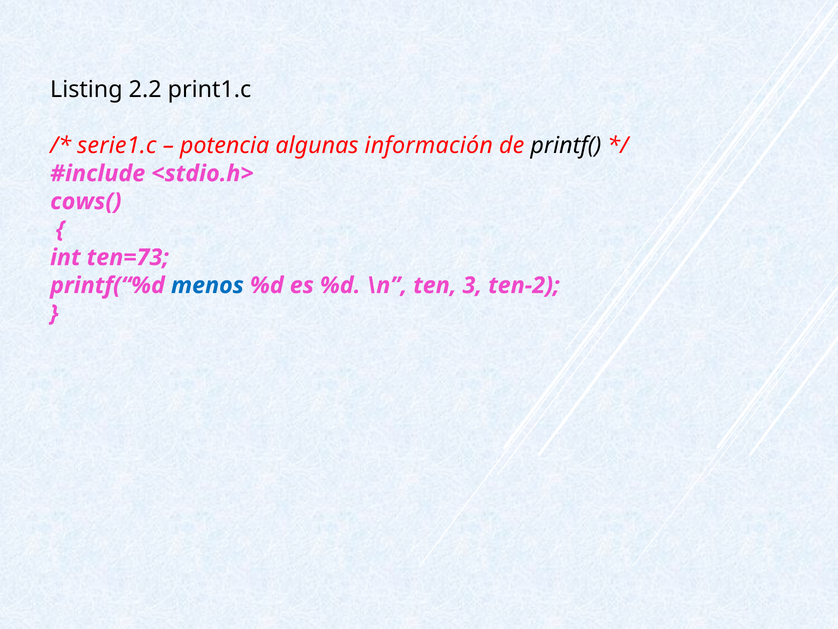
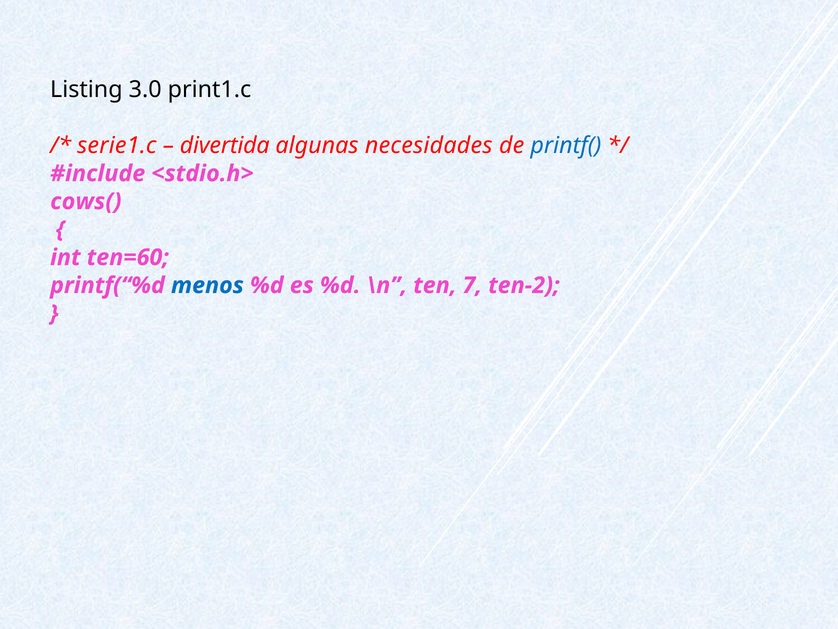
2.2: 2.2 -> 3.0 (145, 90)
potencia: potencia -> divertida (225, 145)
información: información -> necesidades (429, 145)
printf( colour: black -> blue (566, 145)
ten=73: ten=73 -> ten=60 (128, 257)
3: 3 -> 7 (472, 285)
